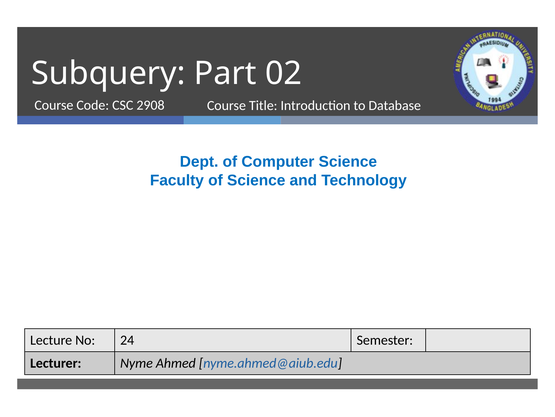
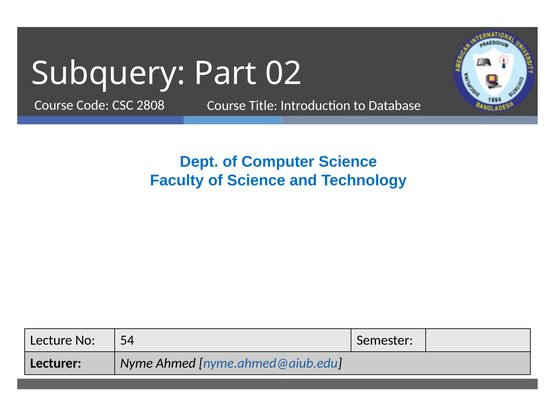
2908: 2908 -> 2808 (151, 105)
24: 24 -> 54 (127, 340)
